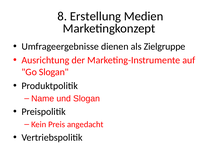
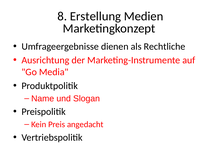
Zielgruppe: Zielgruppe -> Rechtliche (164, 46)
Go Slogan: Slogan -> Media (54, 72)
